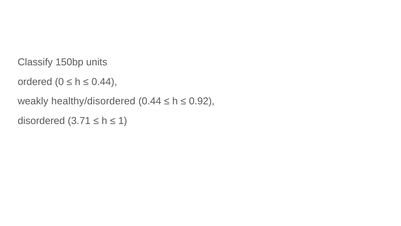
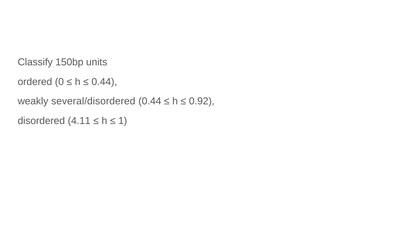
healthy/disordered: healthy/disordered -> several/disordered (93, 101)
3.71: 3.71 -> 4.11 (79, 121)
